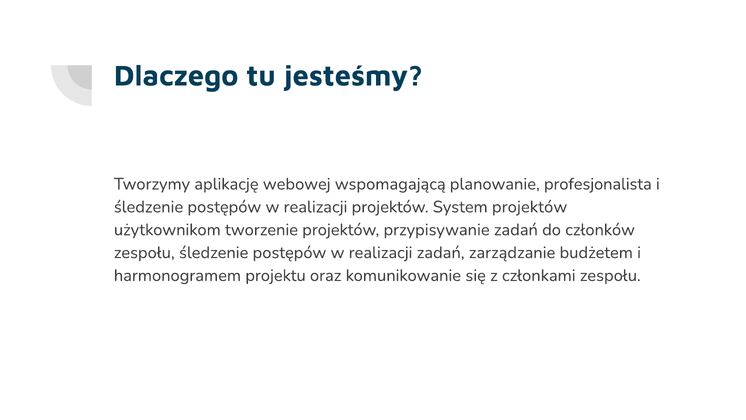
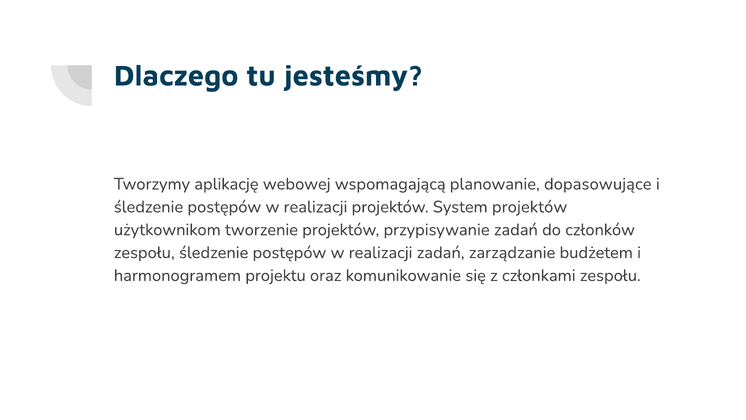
profesjonalista: profesjonalista -> dopasowujące (598, 184)
